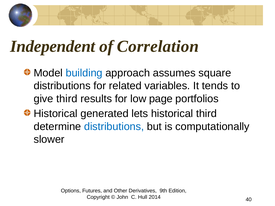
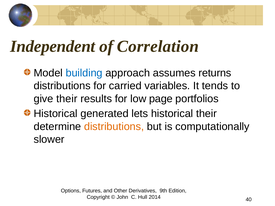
square: square -> returns (215, 73)
related: related -> carried (125, 86)
give third: third -> their (67, 99)
historical third: third -> their (206, 114)
distributions colour: blue -> orange (114, 127)
